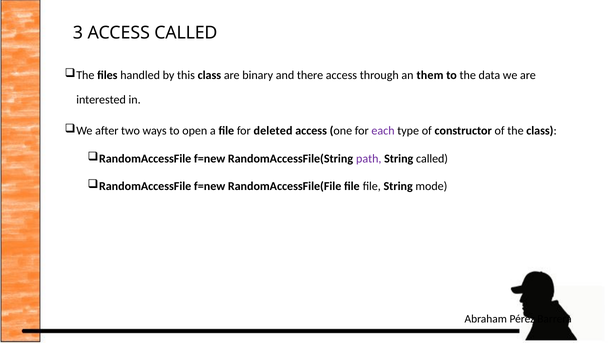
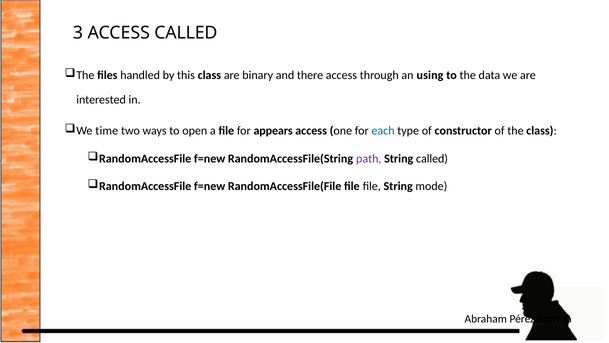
them: them -> using (430, 75)
after: after -> time (107, 131)
deleted: deleted -> appears (273, 131)
each colour: purple -> blue (383, 131)
